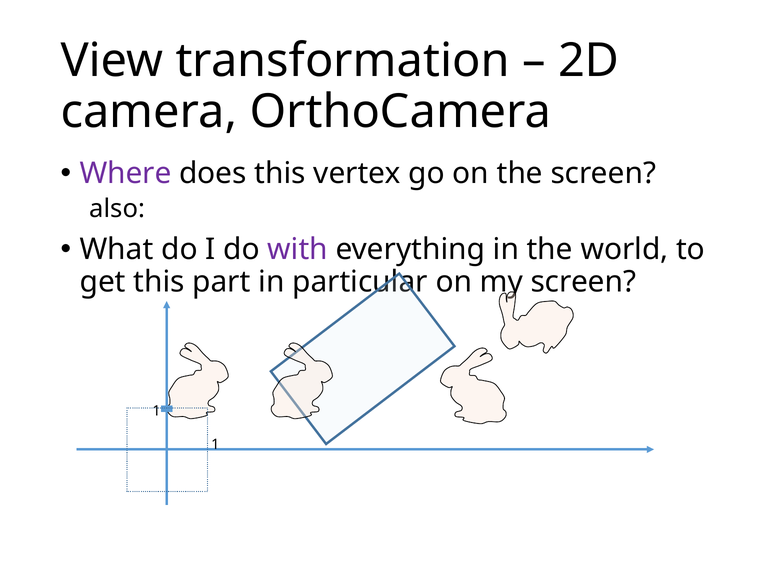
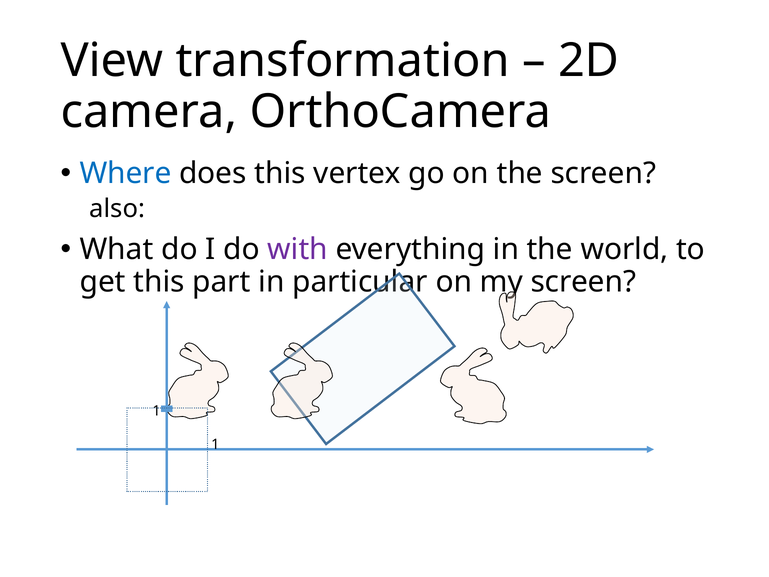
Where colour: purple -> blue (126, 173)
